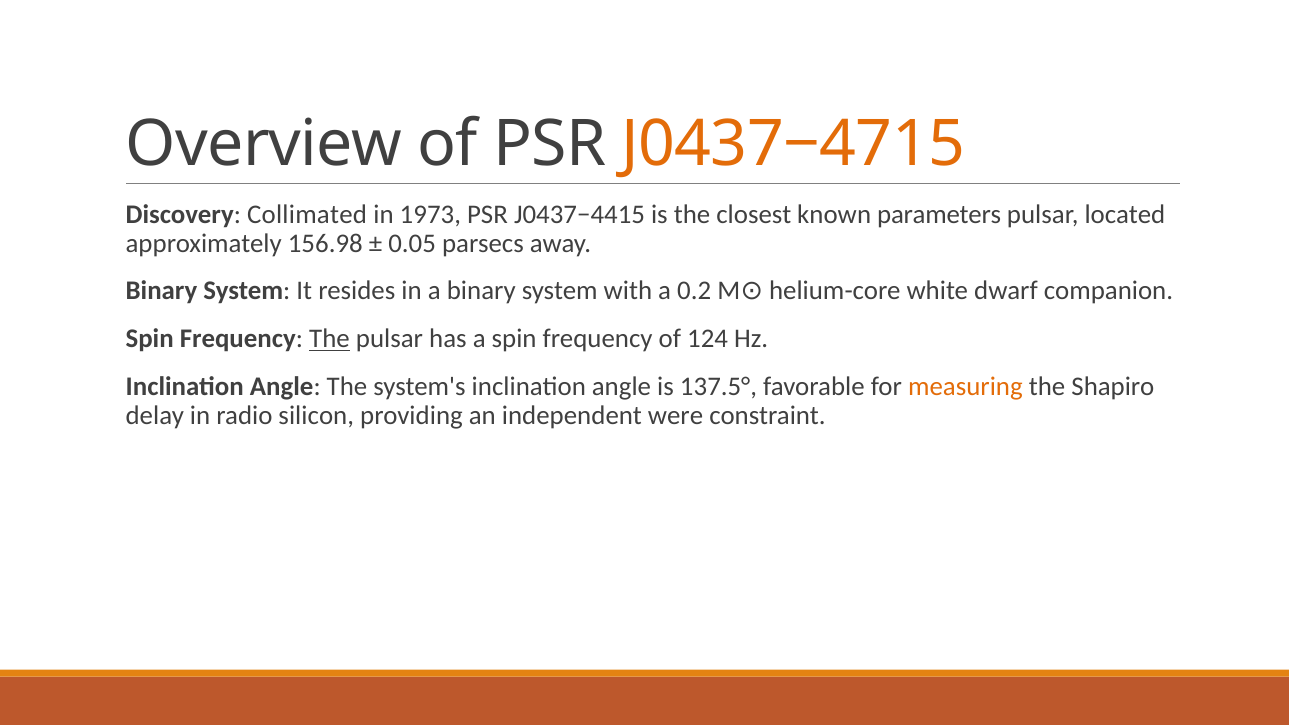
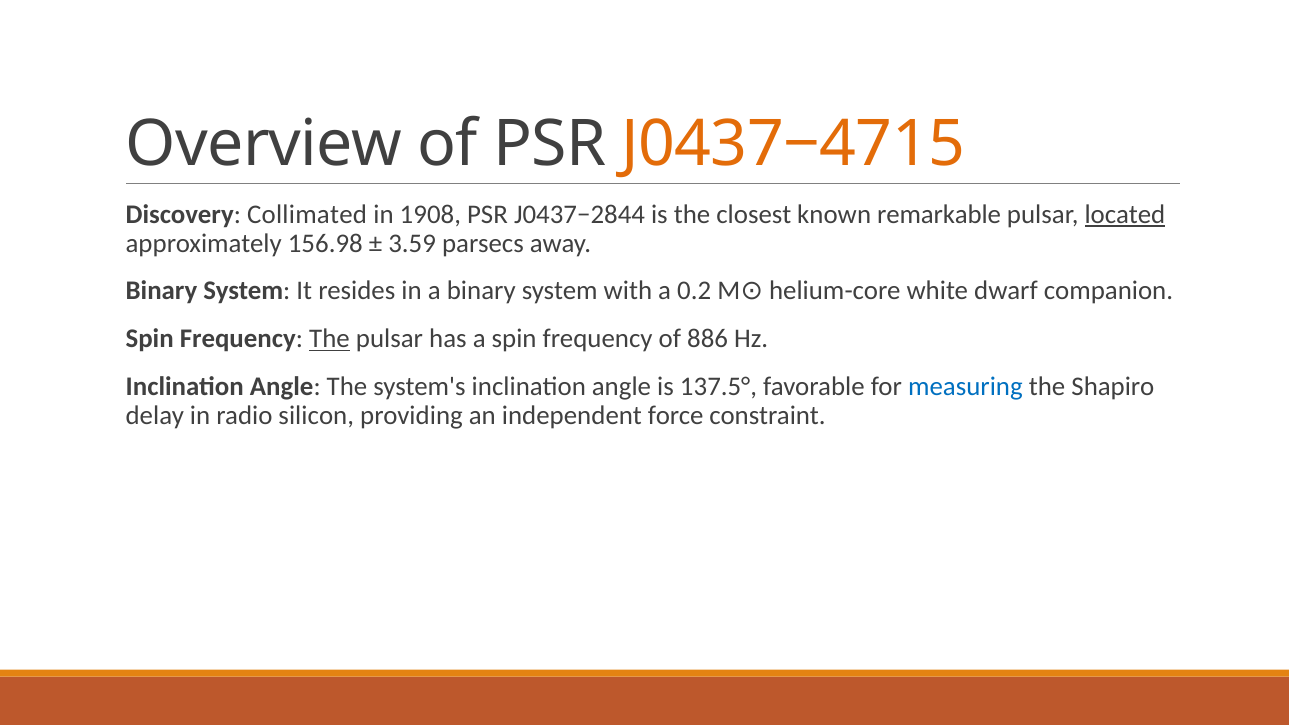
1973: 1973 -> 1908 (430, 214)
J0437−4415: J0437−4415 -> J0437−2844 (580, 214)
parameters: parameters -> remarkable (939, 214)
located underline: none -> present (1125, 214)
0.05: 0.05 -> 3.59 (412, 243)
124: 124 -> 886 (708, 339)
measuring colour: orange -> blue (965, 387)
were: were -> force (676, 416)
